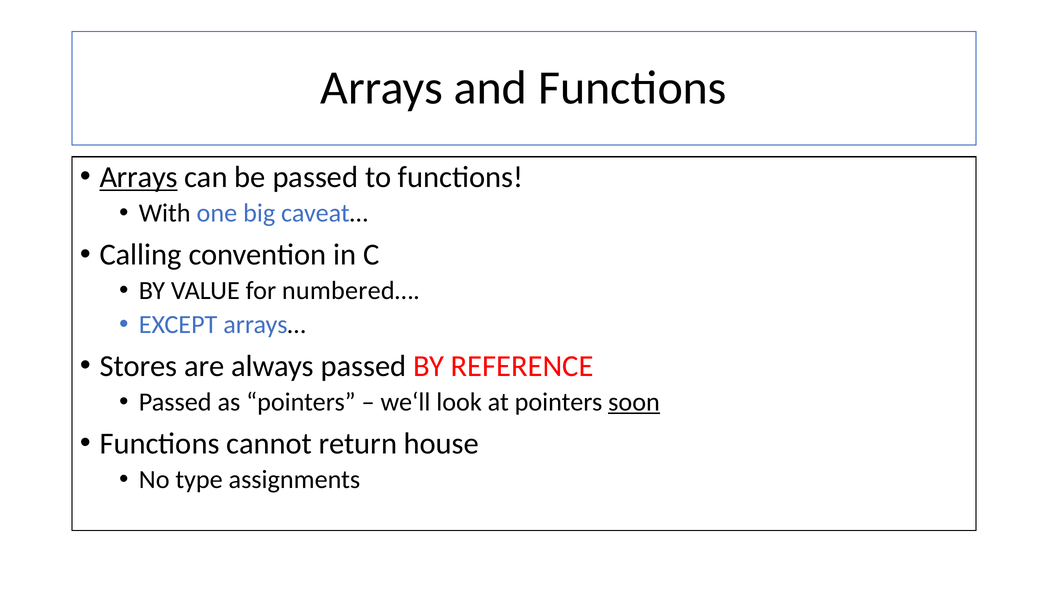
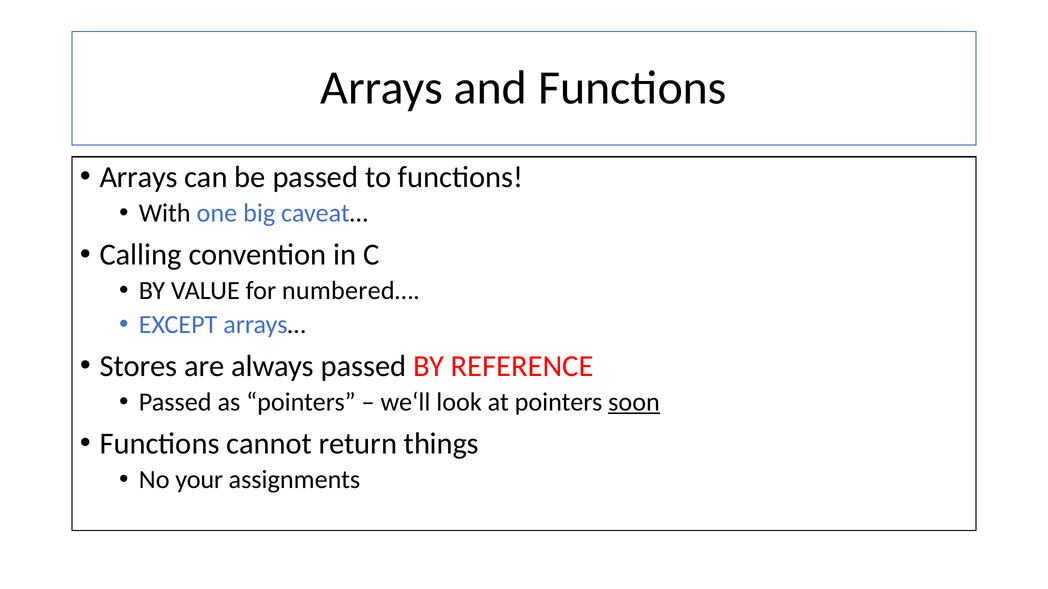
Arrays underline: present -> none (139, 177)
house: house -> things (441, 444)
type: type -> your (199, 480)
